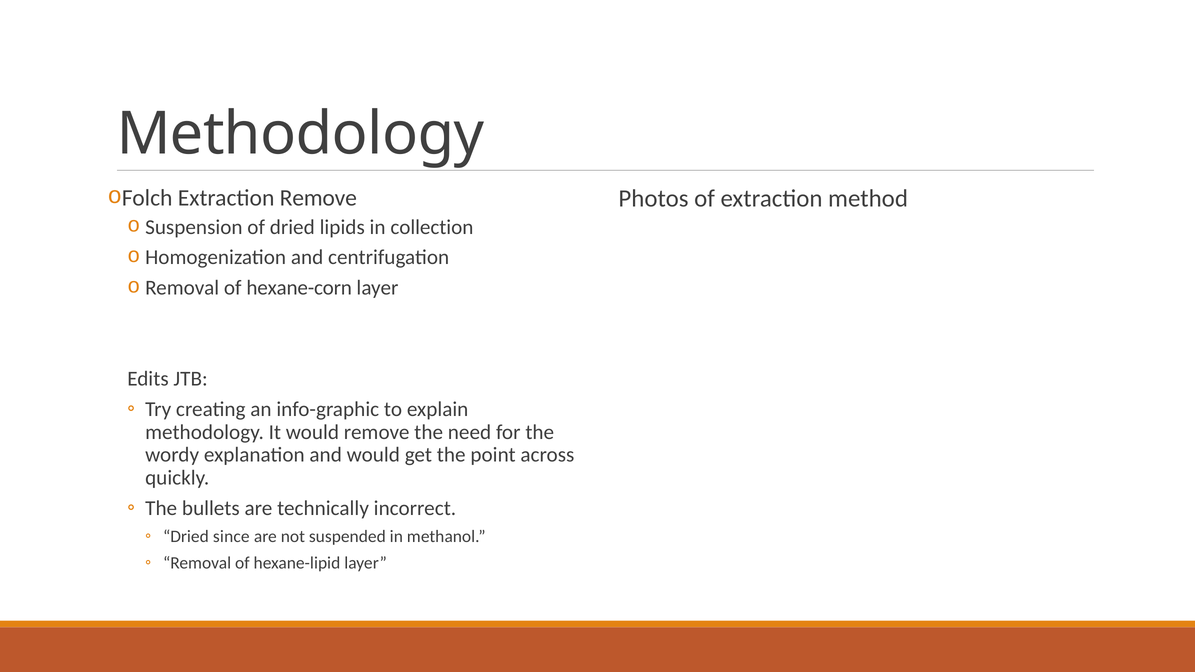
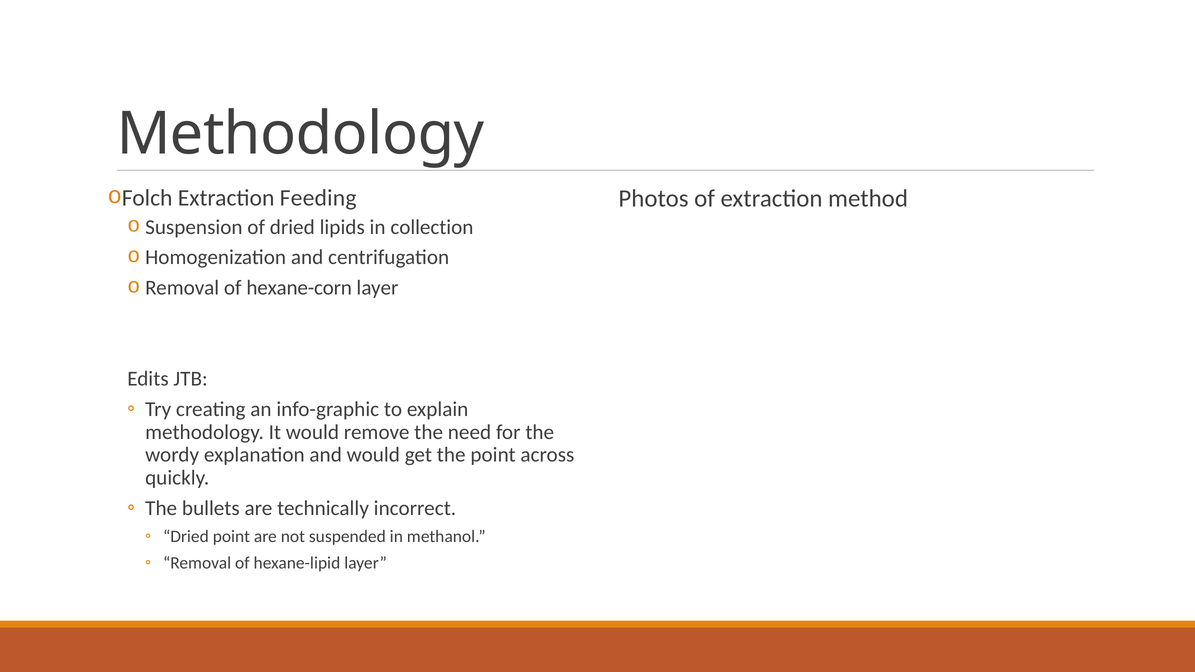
Extraction Remove: Remove -> Feeding (318, 198)
Dried since: since -> point (231, 537)
